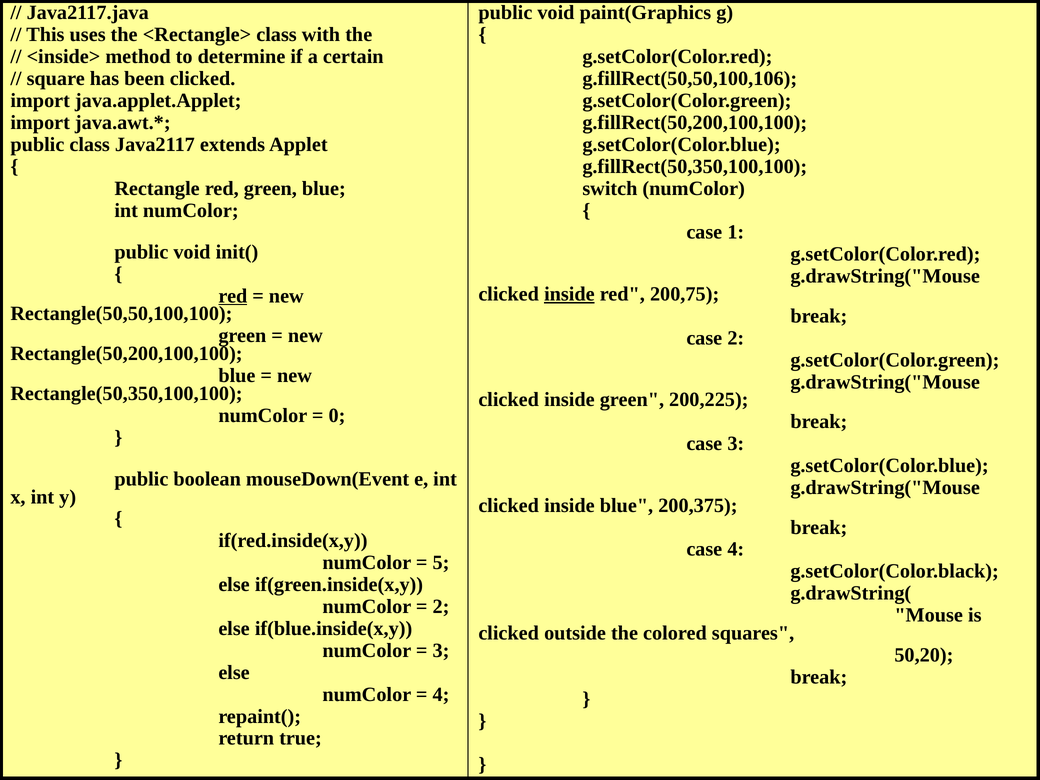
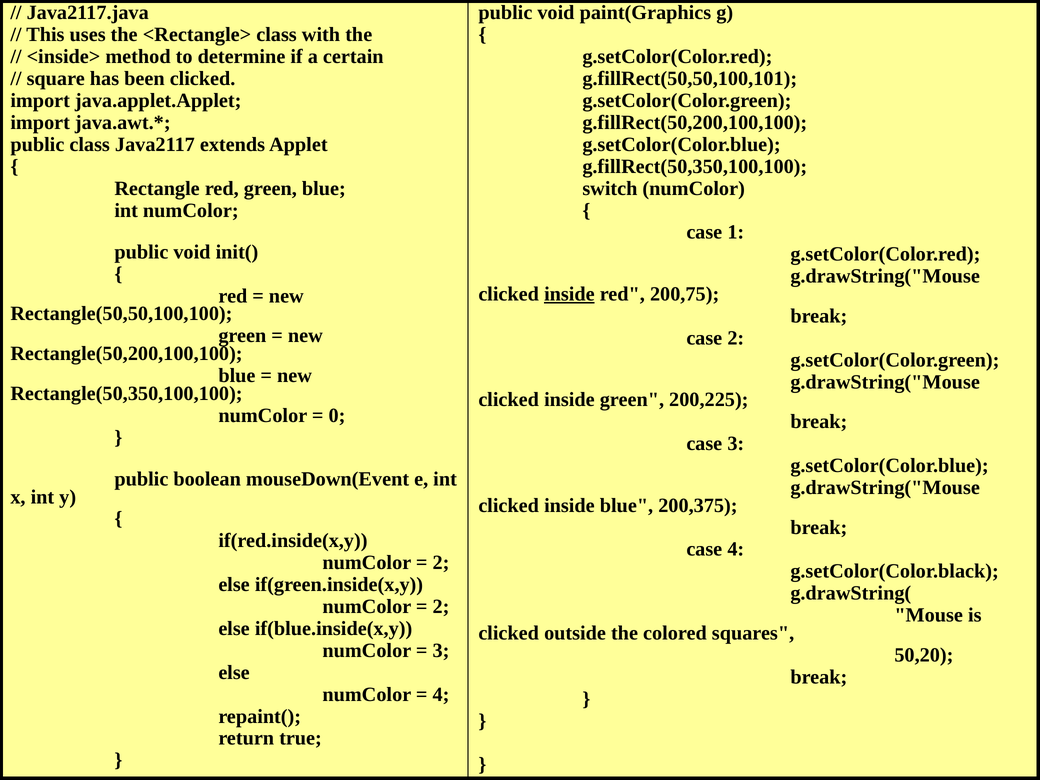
g.fillRect(50,50,100,106: g.fillRect(50,50,100,106 -> g.fillRect(50,50,100,101 (690, 79)
red underline: present -> none (233, 296)
5: 5 -> 2 (441, 563)
